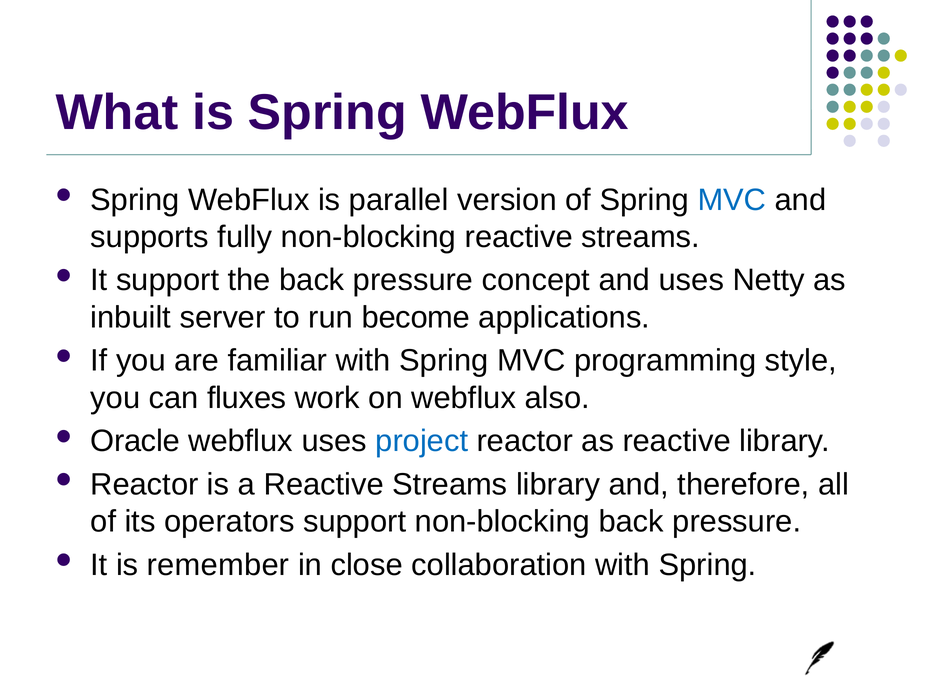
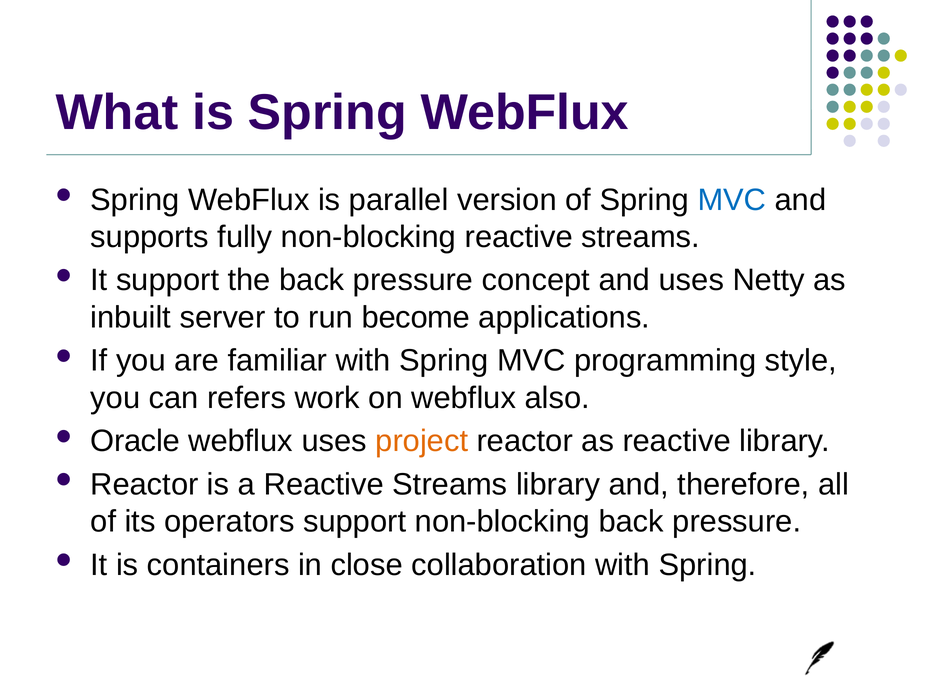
fluxes: fluxes -> refers (247, 397)
project colour: blue -> orange (422, 441)
remember: remember -> containers (218, 564)
